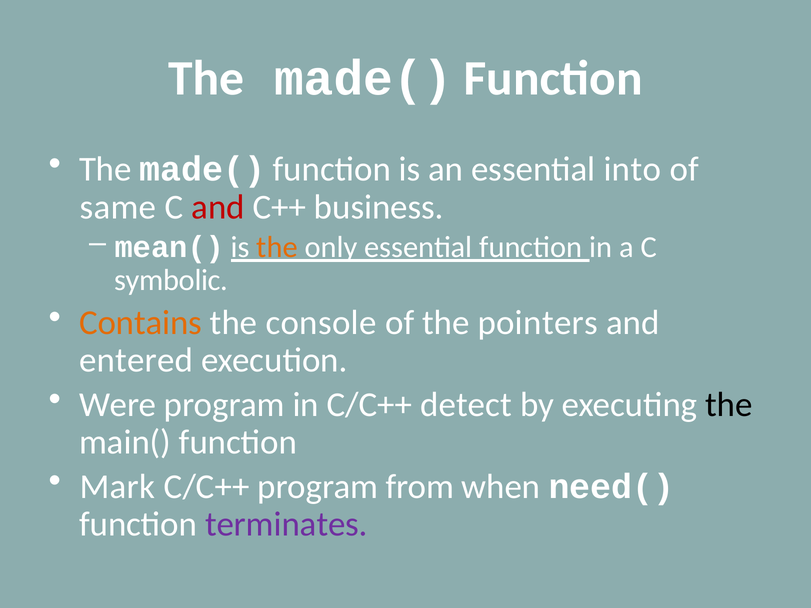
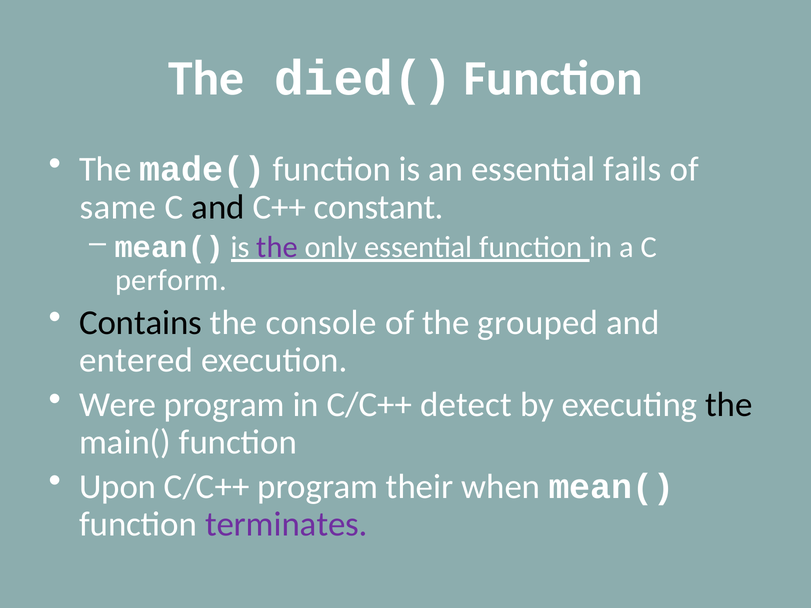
made(: made( -> died( (363, 79)
into: into -> fails (632, 169)
and colour: red -> black (218, 207)
business: business -> constant (379, 207)
the colour: orange -> purple (277, 248)
symbolic: symbolic -> perform (171, 280)
Contains colour: orange -> black (141, 323)
pointers: pointers -> grouped (538, 323)
Mark: Mark -> Upon (118, 487)
from: from -> their (420, 487)
when need(: need( -> mean( (611, 487)
